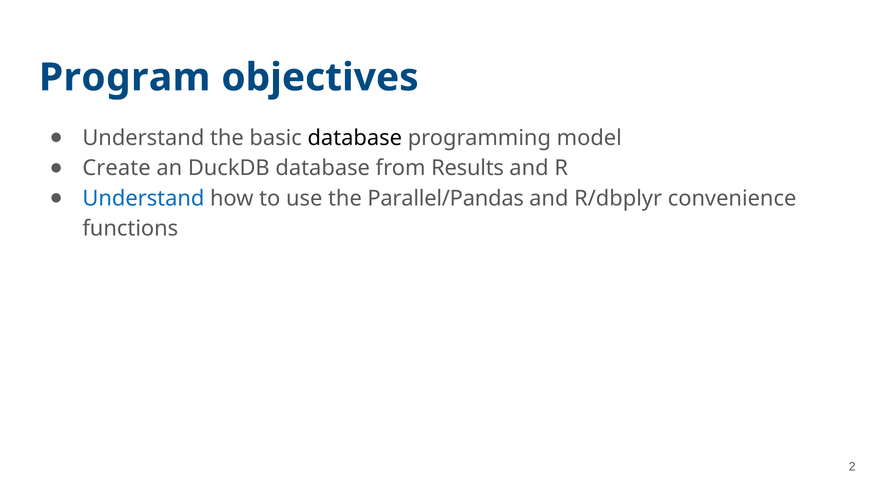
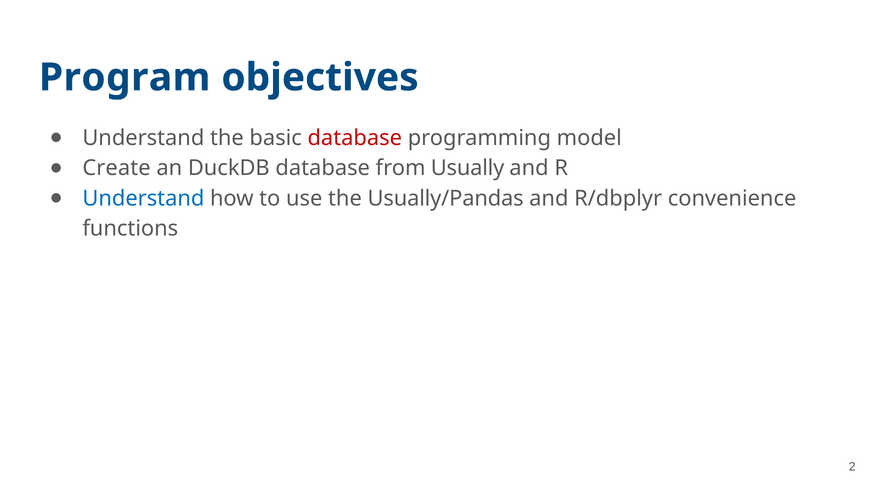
database colour: black -> red (355, 138)
Results: Results -> Usually (468, 168)
Parallel/Pandas: Parallel/Pandas -> Usually/Pandas (446, 198)
